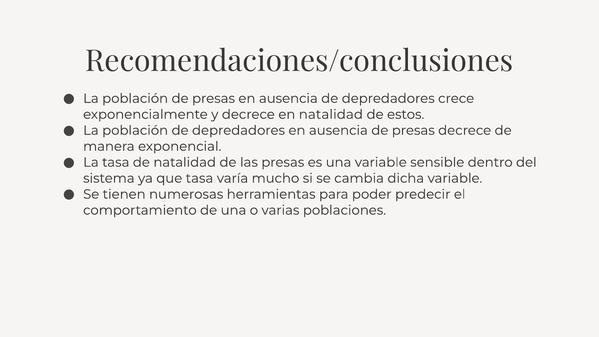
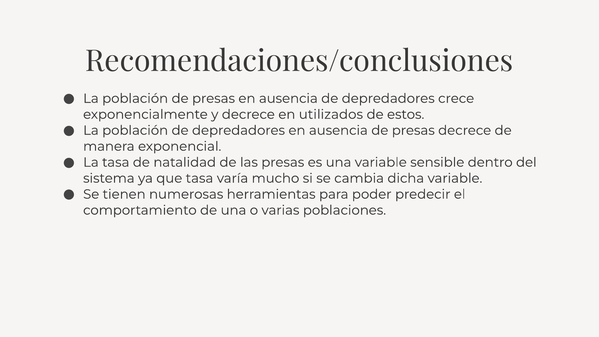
en natalidad: natalidad -> utilizados (331, 114)
